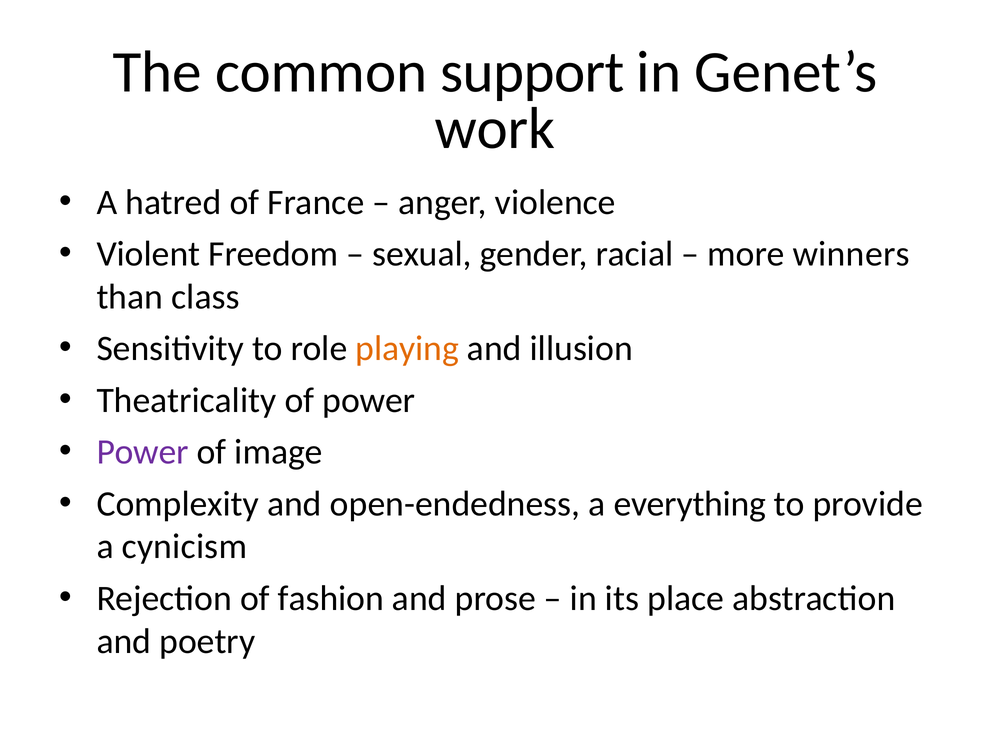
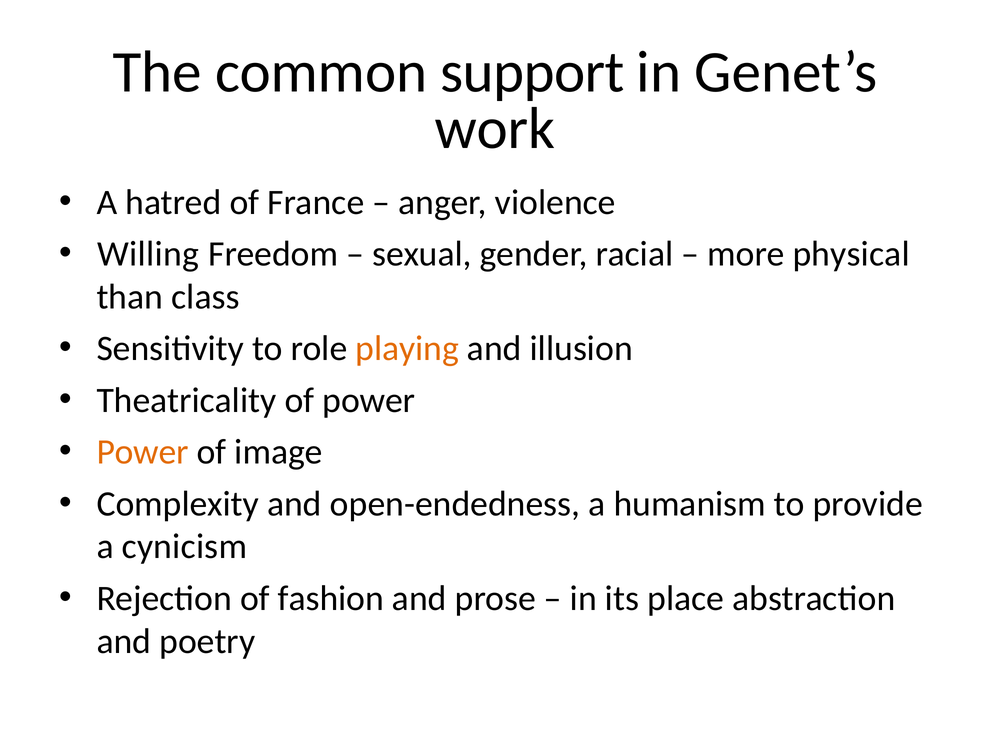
Violent: Violent -> Willing (148, 254)
winners: winners -> physical (851, 254)
Power colour: purple -> orange (143, 452)
everything: everything -> humanism (690, 503)
